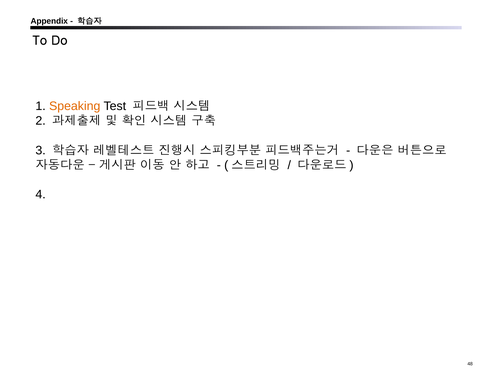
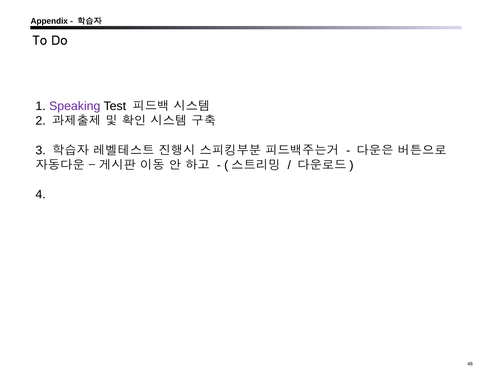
Speaking colour: orange -> purple (75, 106)
